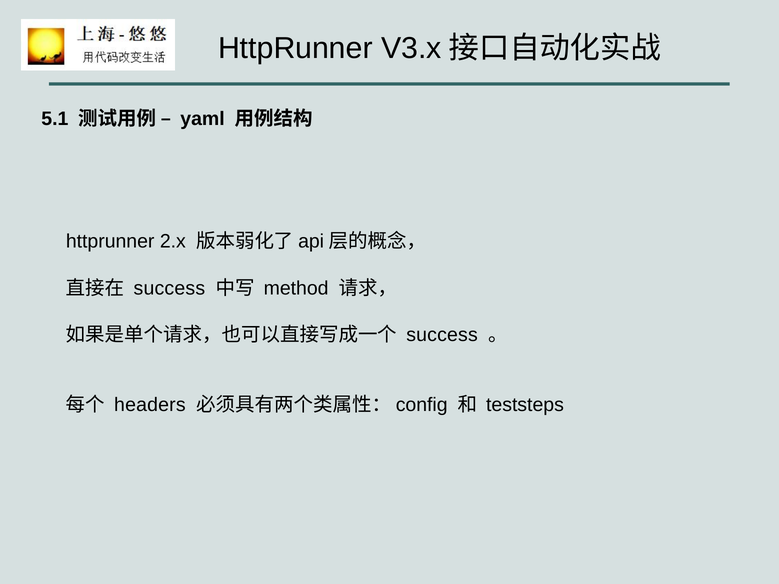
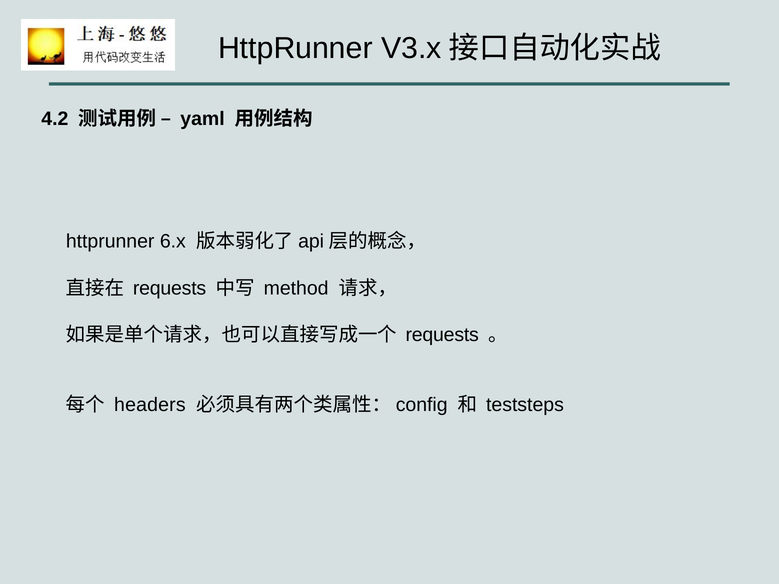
5.1: 5.1 -> 4.2 (55, 119)
2.x: 2.x -> 6.x (173, 242)
success: success -> requests (170, 288)
success: success -> requests (442, 335)
